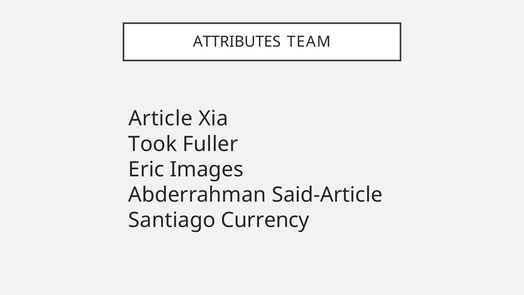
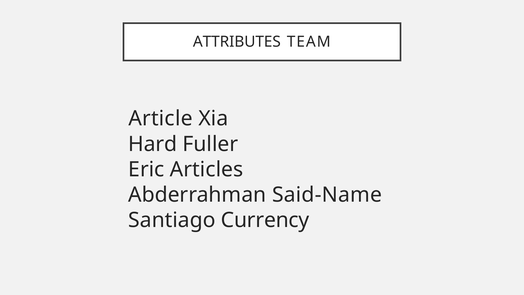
Took: Took -> Hard (153, 144)
Images: Images -> Articles (207, 169)
Said-Article: Said-Article -> Said-Name (327, 195)
